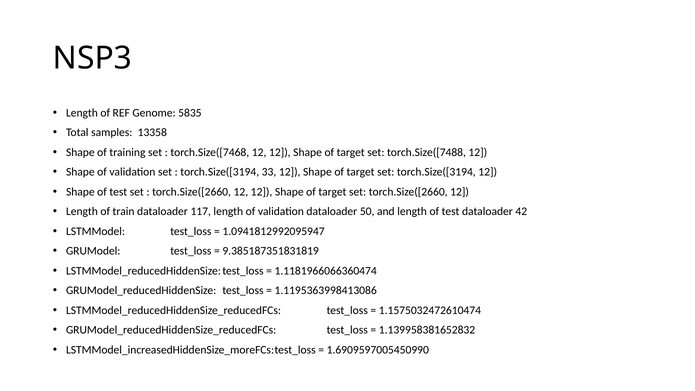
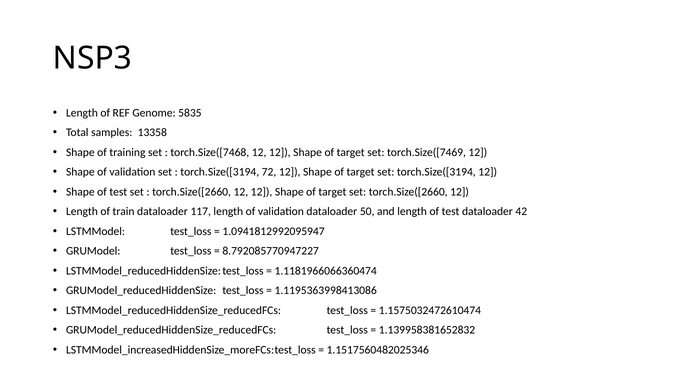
torch.Size([7488: torch.Size([7488 -> torch.Size([7469 (426, 152)
33: 33 -> 72 (269, 172)
9.385187351831819: 9.385187351831819 -> 8.792085770947227 (271, 251)
1.6909597005450990: 1.6909597005450990 -> 1.1517560482025346 (378, 350)
